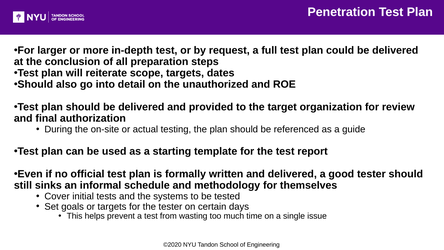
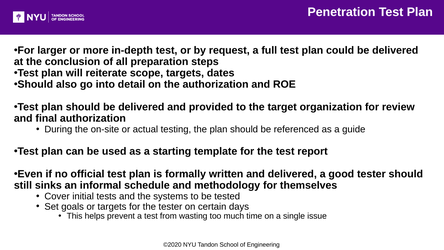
the unauthorized: unauthorized -> authorization (216, 84)
